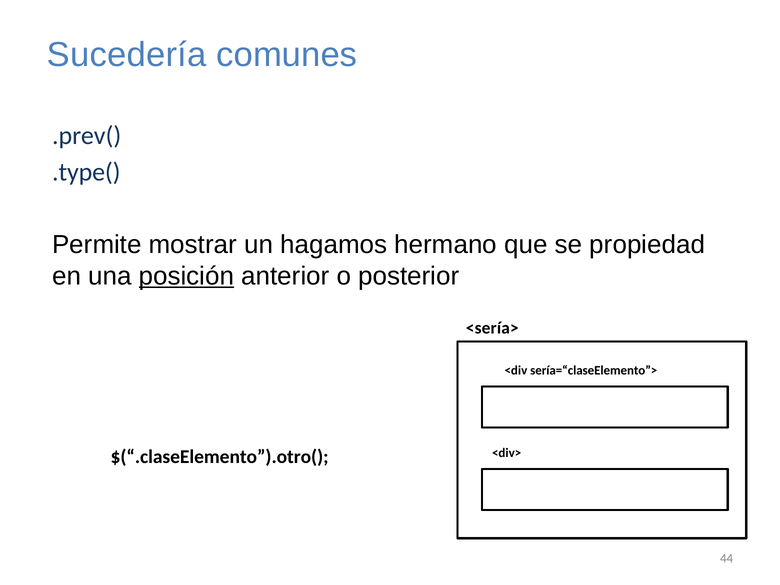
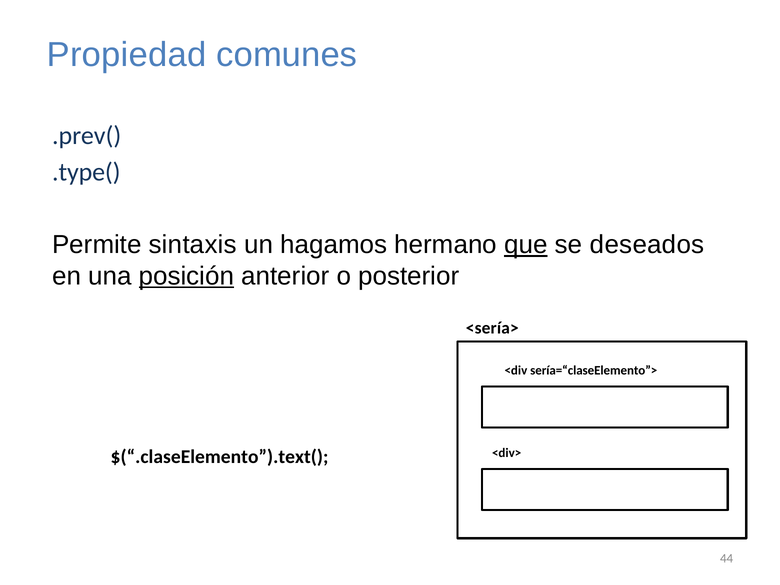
Sucedería: Sucedería -> Propiedad (127, 55)
mostrar: mostrar -> sintaxis (193, 245)
que underline: none -> present (526, 245)
propiedad: propiedad -> deseados (647, 245)
$(“.claseElemento”).otro(: $(“.claseElemento”).otro( -> $(“.claseElemento”).text( (220, 457)
